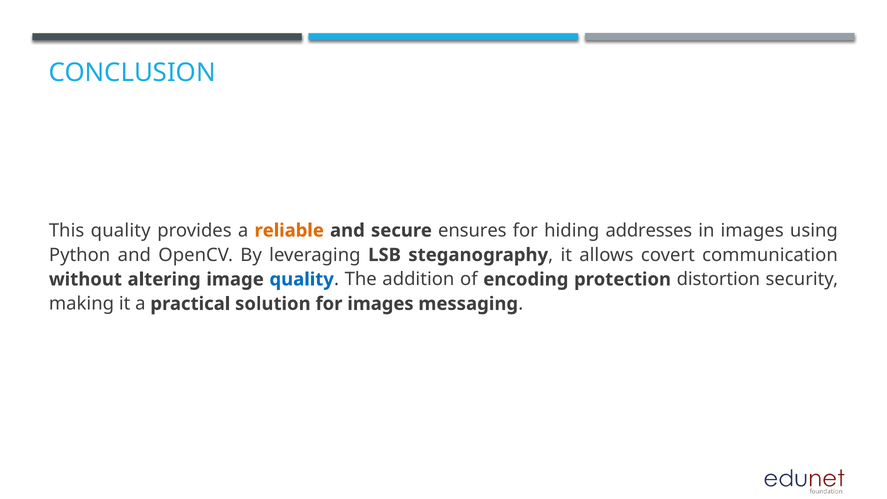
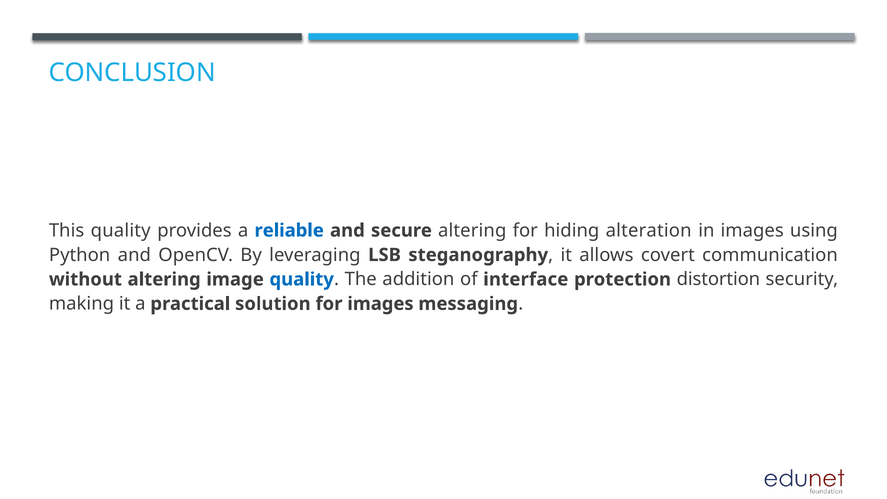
reliable colour: orange -> blue (289, 231)
secure ensures: ensures -> altering (472, 231)
addresses: addresses -> alteration (649, 231)
encoding: encoding -> interface (526, 279)
